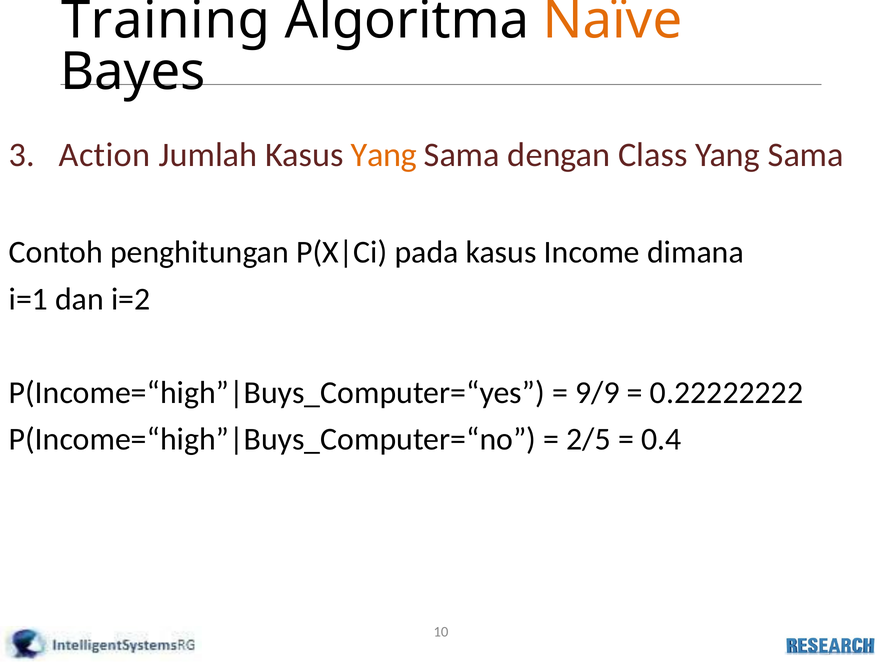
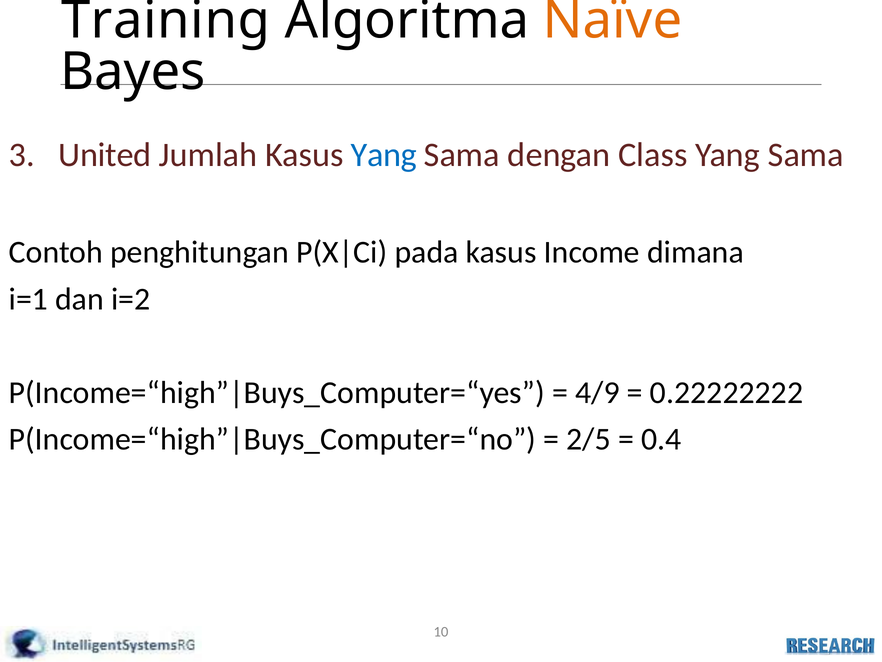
Action: Action -> United (105, 155)
Yang colour: orange -> blue (384, 155)
9/9: 9/9 -> 4/9 (597, 392)
